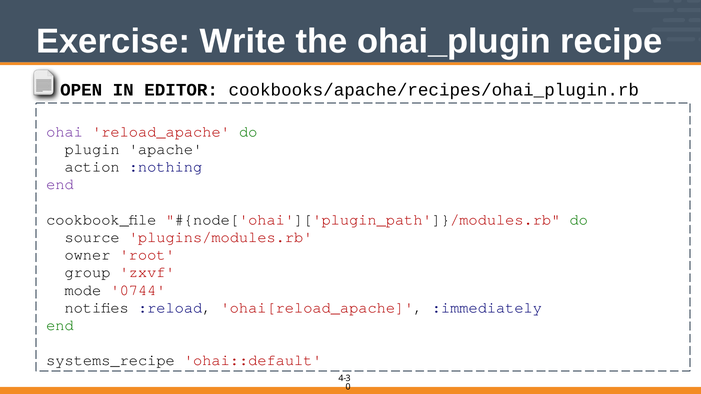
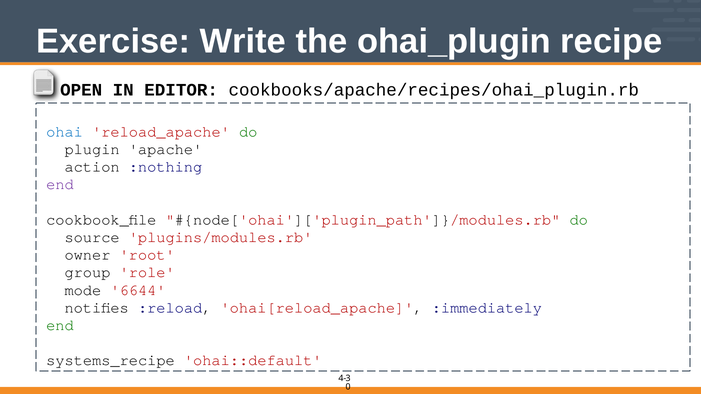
ohai colour: purple -> blue (65, 132)
zxvf: zxvf -> role (147, 273)
0744: 0744 -> 6644 (138, 290)
